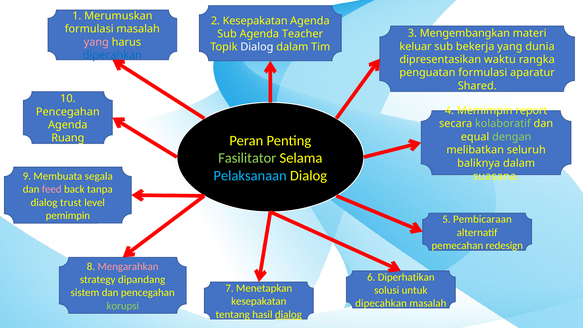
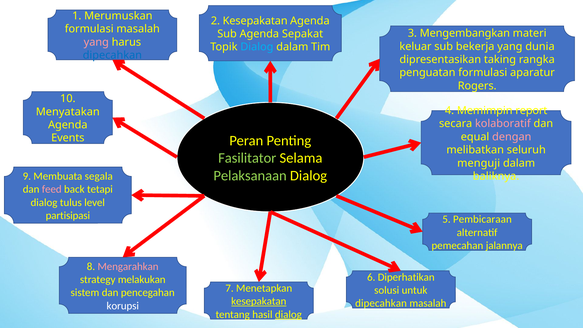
Teacher: Teacher -> Sepakat (303, 34)
Dialog colour: white -> light blue (257, 47)
waktu: waktu -> taking (500, 60)
Shared: Shared -> Rogers (477, 86)
Pencegahan: Pencegahan -> Menyatakan (68, 112)
kolaboratif colour: light green -> pink (503, 124)
dengan colour: light green -> pink (512, 137)
Ruang: Ruang -> Events (68, 138)
baliknya: baliknya -> menguji (479, 163)
Pelaksanaan colour: light blue -> light green (250, 176)
suasana: suasana -> baliknya (496, 176)
tanpa: tanpa -> tetapi (100, 189)
trust: trust -> tulus (71, 202)
pemimpin: pemimpin -> partisipasi (68, 215)
redesign: redesign -> jalannya (504, 246)
dipandang: dipandang -> melakukan (142, 279)
kesepakatan underline: none -> present (259, 301)
korupsi colour: light green -> white (123, 306)
